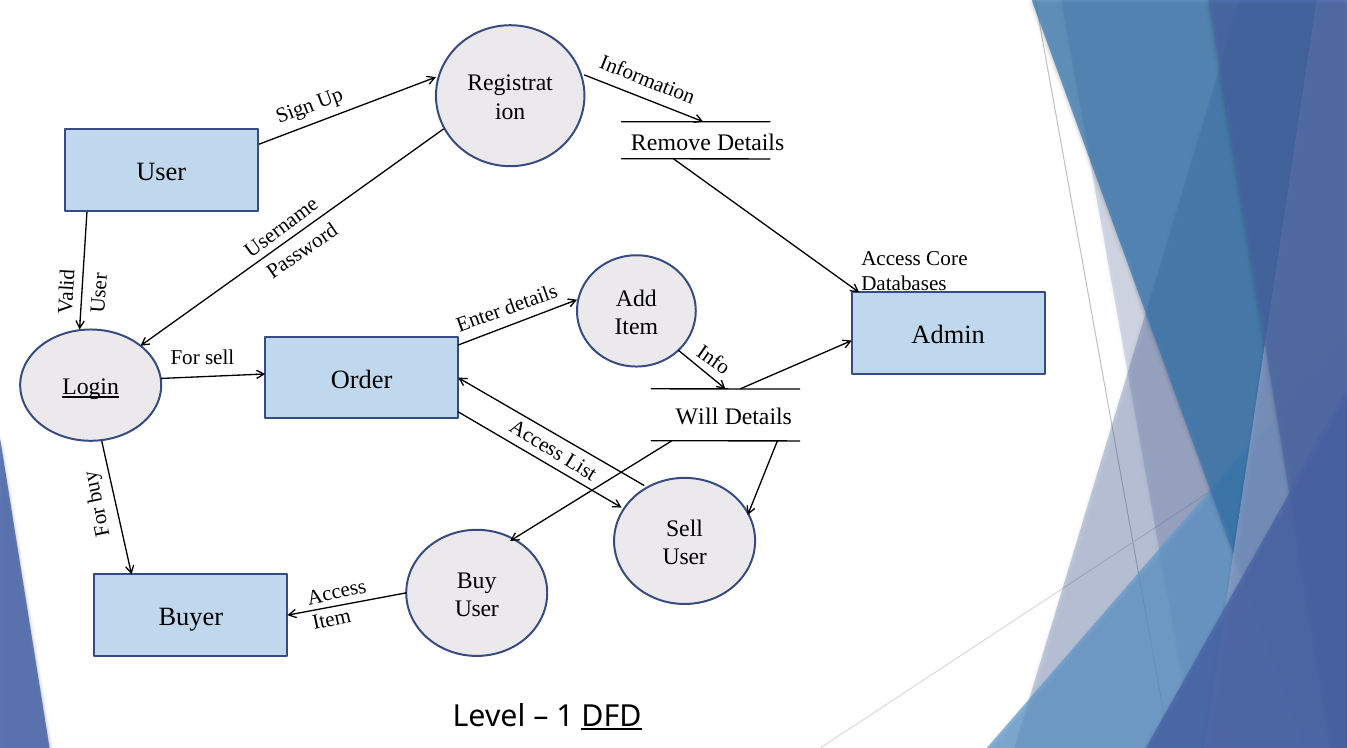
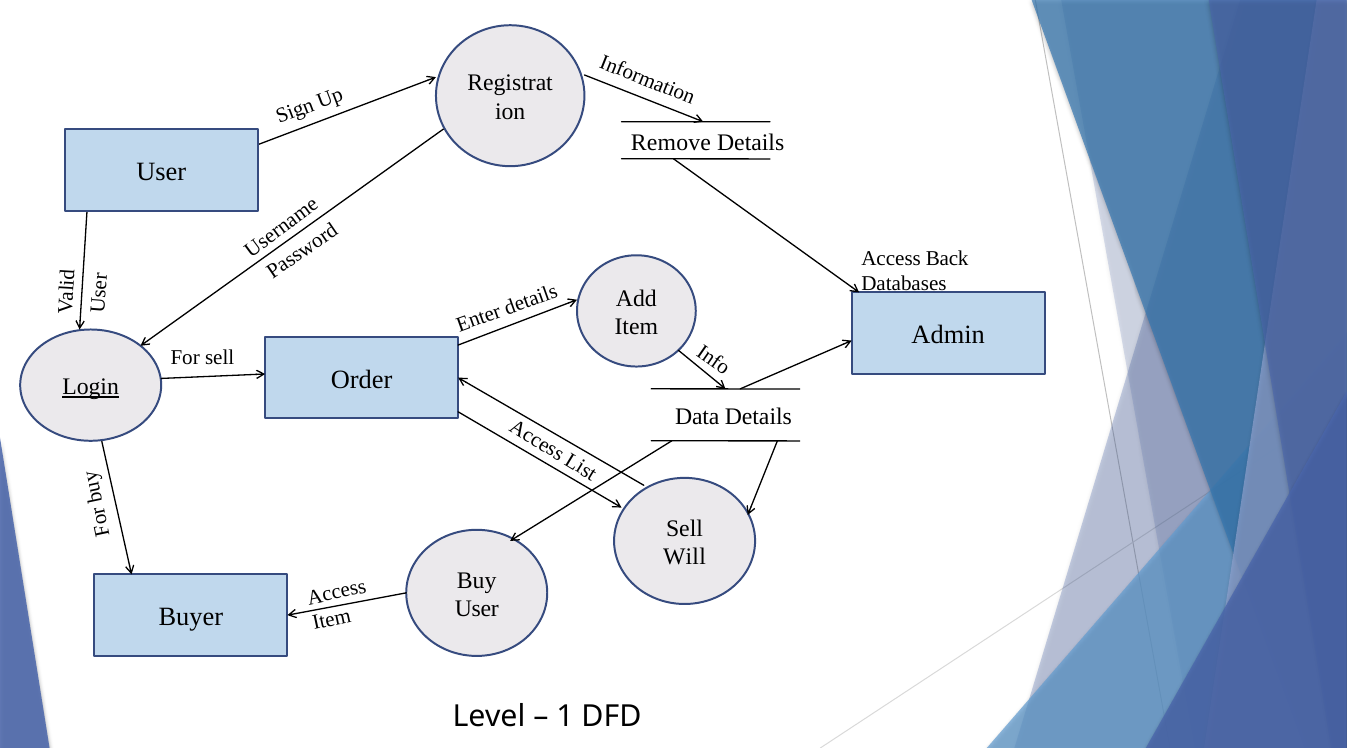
Core: Core -> Back (947, 258)
Will: Will -> Data (697, 417)
User: User -> Will (684, 557)
DFD underline: present -> none (612, 717)
